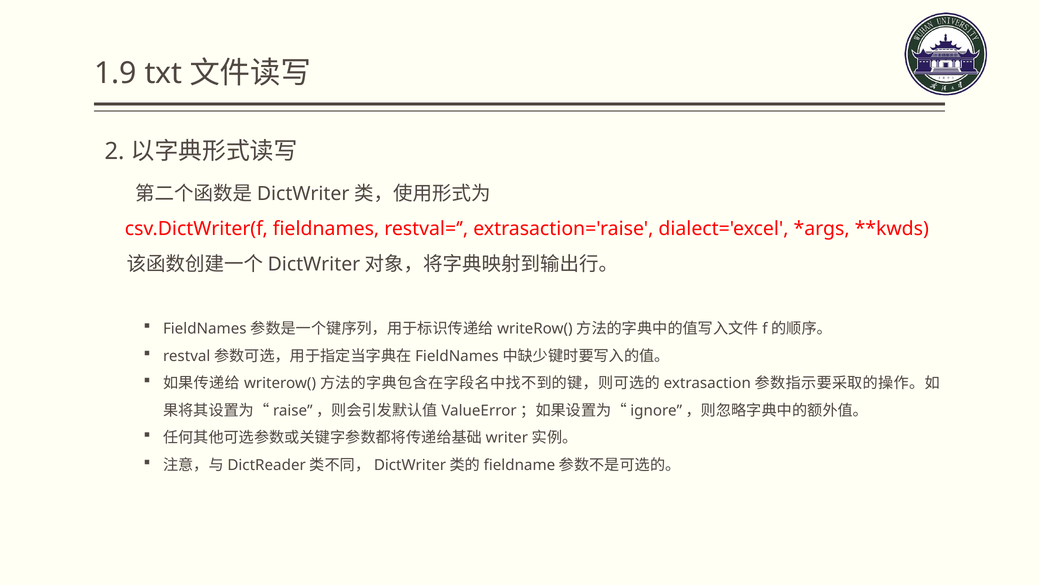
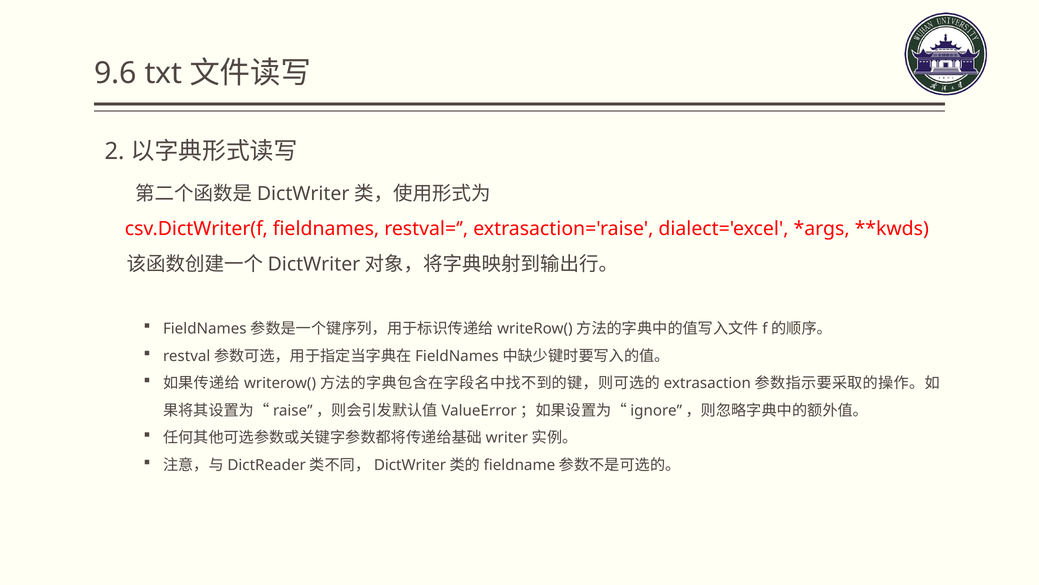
1.9: 1.9 -> 9.6 (115, 73)
